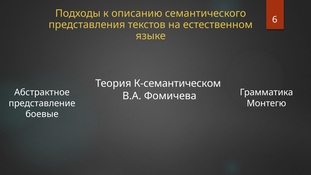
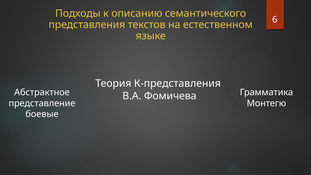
К-семантическом: К-семантическом -> К-представления (177, 83)
